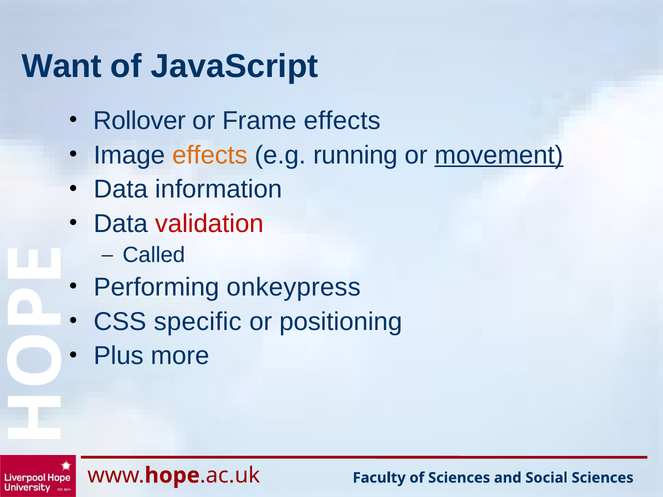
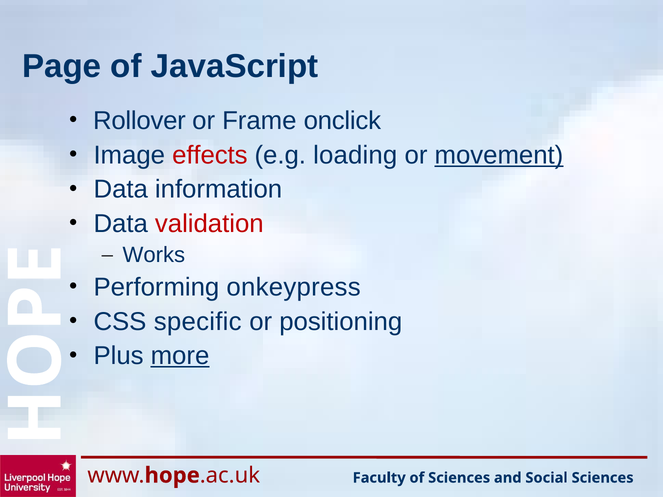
Want: Want -> Page (62, 66)
Frame effects: effects -> onclick (342, 121)
effects colour: orange -> red (210, 155)
running: running -> loading (355, 155)
Called: Called -> Works (154, 255)
more underline: none -> present (180, 356)
